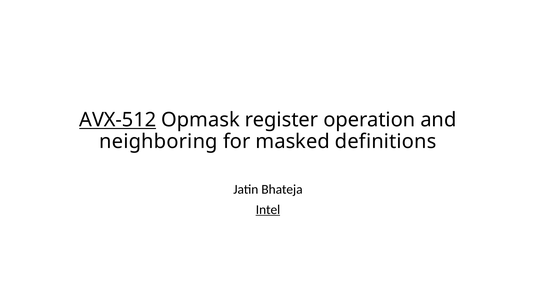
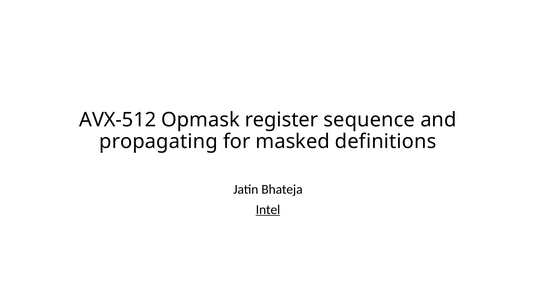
AVX-512 underline: present -> none (118, 120)
operation: operation -> sequence (369, 120)
neighboring: neighboring -> propagating (158, 141)
